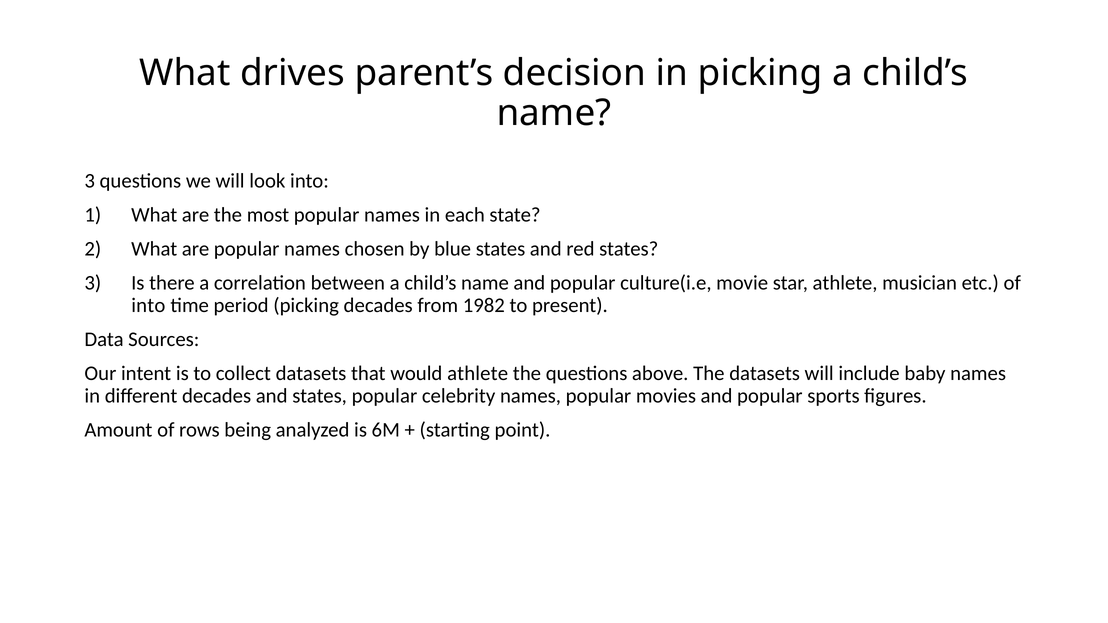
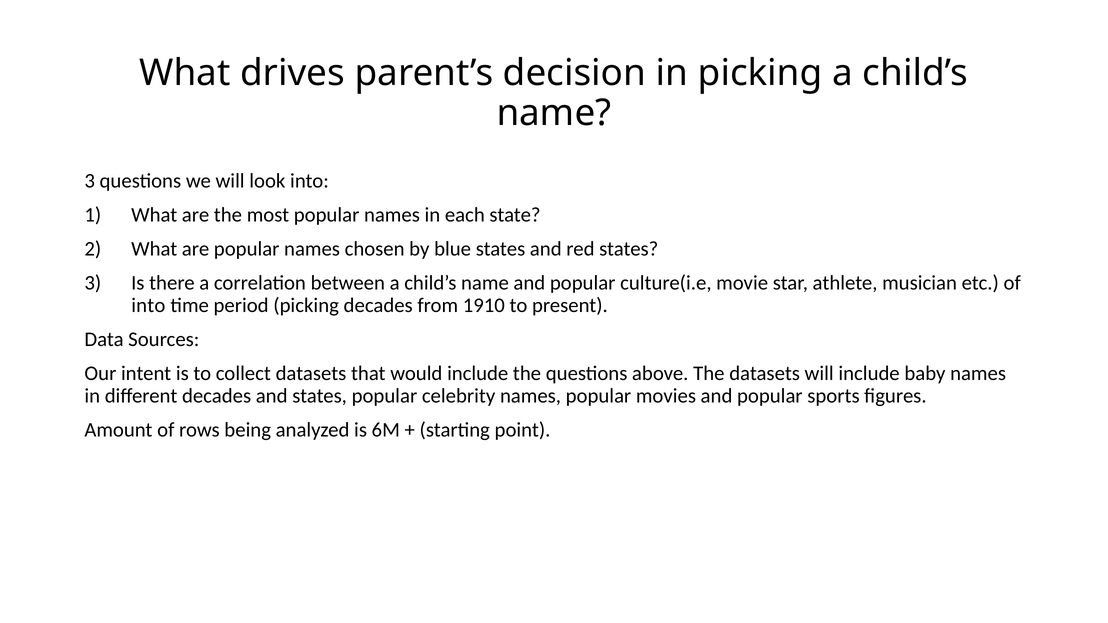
1982: 1982 -> 1910 (484, 306)
would athlete: athlete -> include (478, 374)
